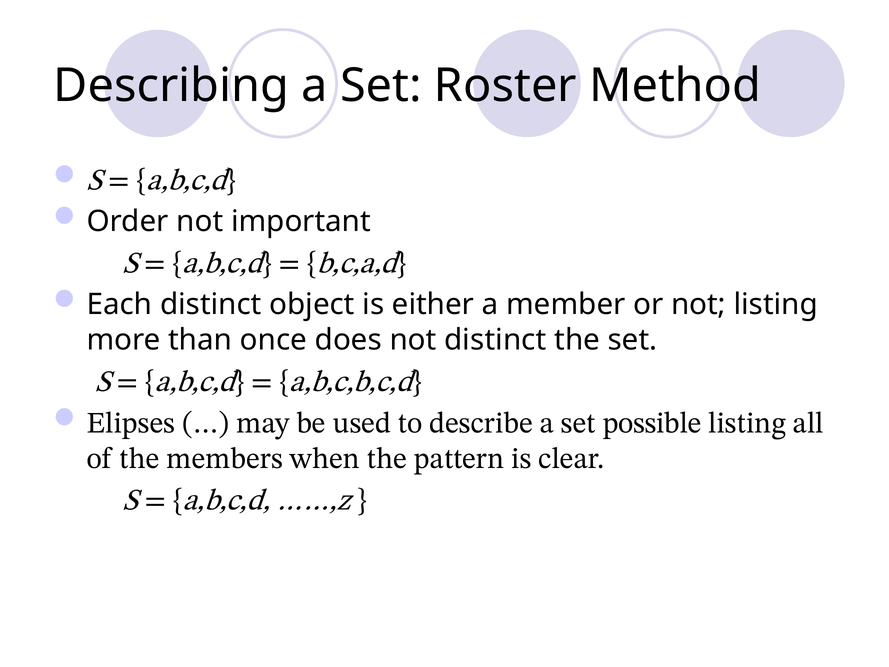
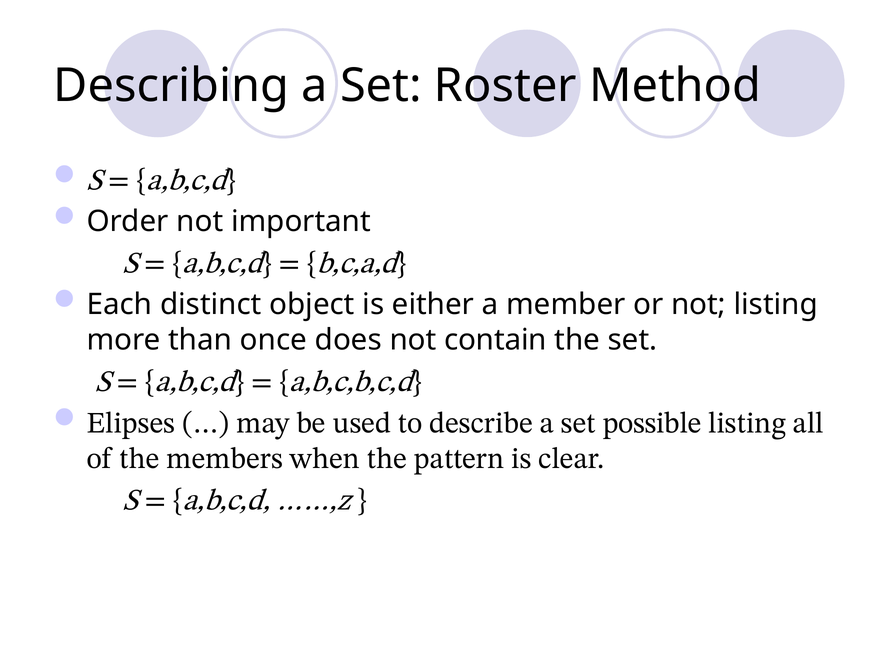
not distinct: distinct -> contain (495, 340)
